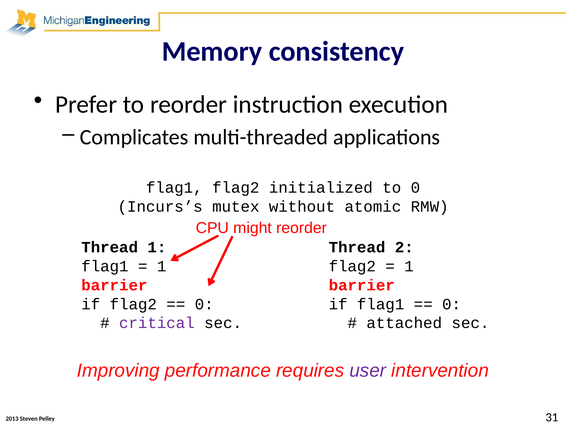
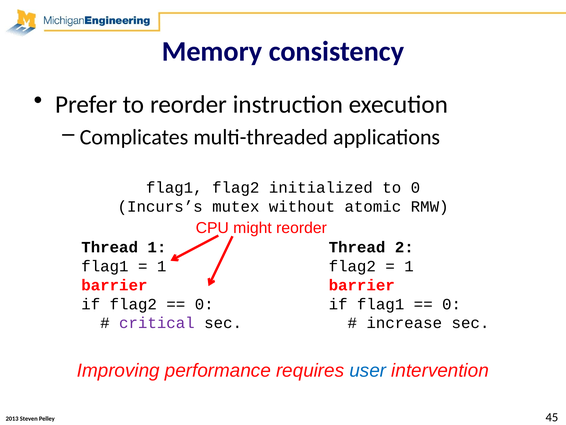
attached: attached -> increase (404, 323)
user colour: purple -> blue (368, 370)
31: 31 -> 45 (552, 417)
